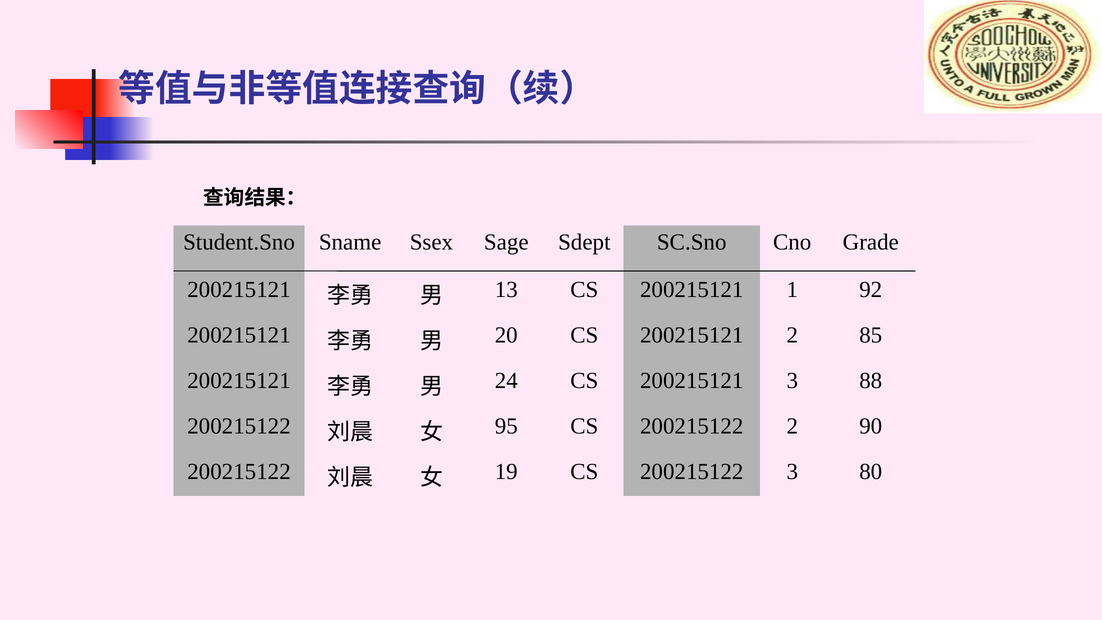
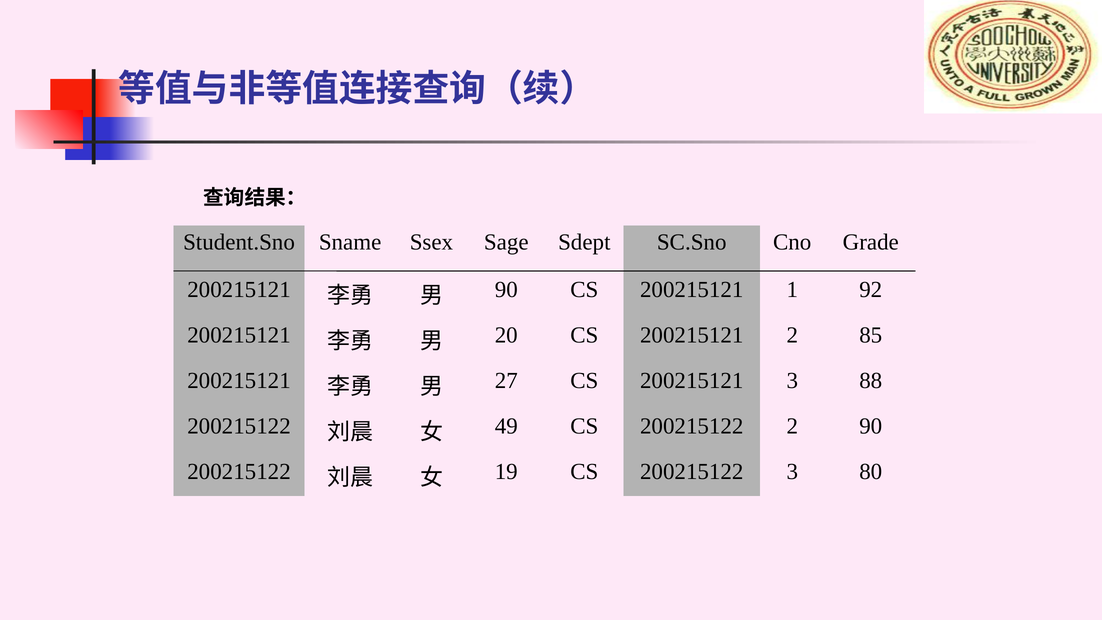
13: 13 -> 90 (506, 289)
24: 24 -> 27 (506, 380)
95: 95 -> 49 (506, 426)
